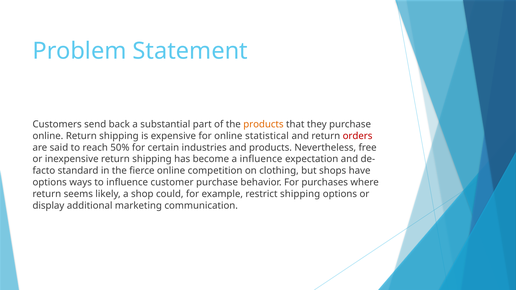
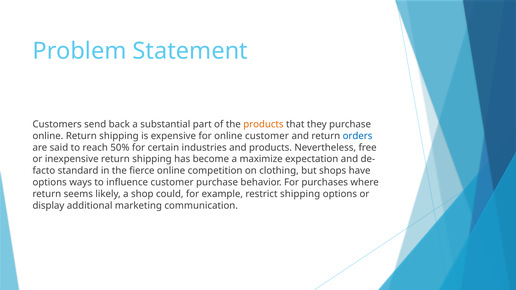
online statistical: statistical -> customer (267, 136)
orders colour: red -> blue (358, 136)
a influence: influence -> maximize (261, 159)
